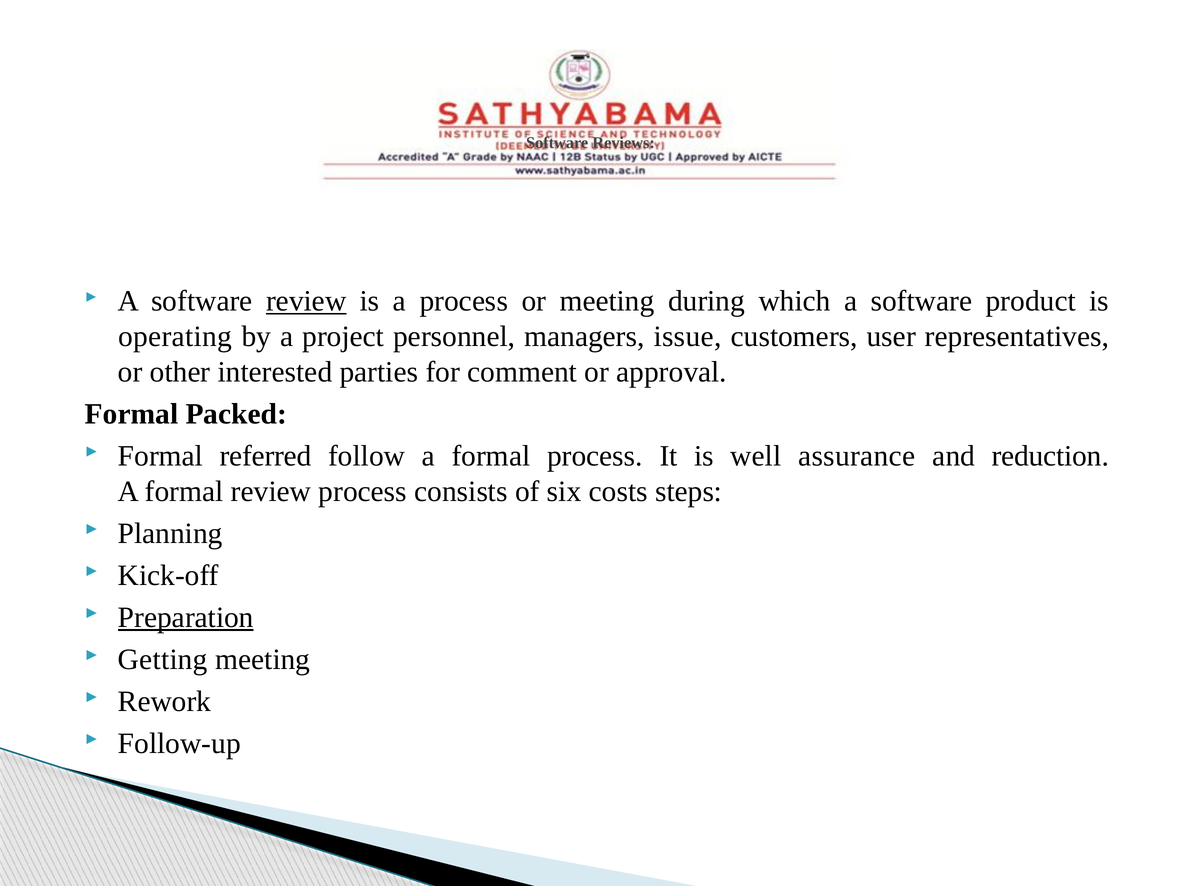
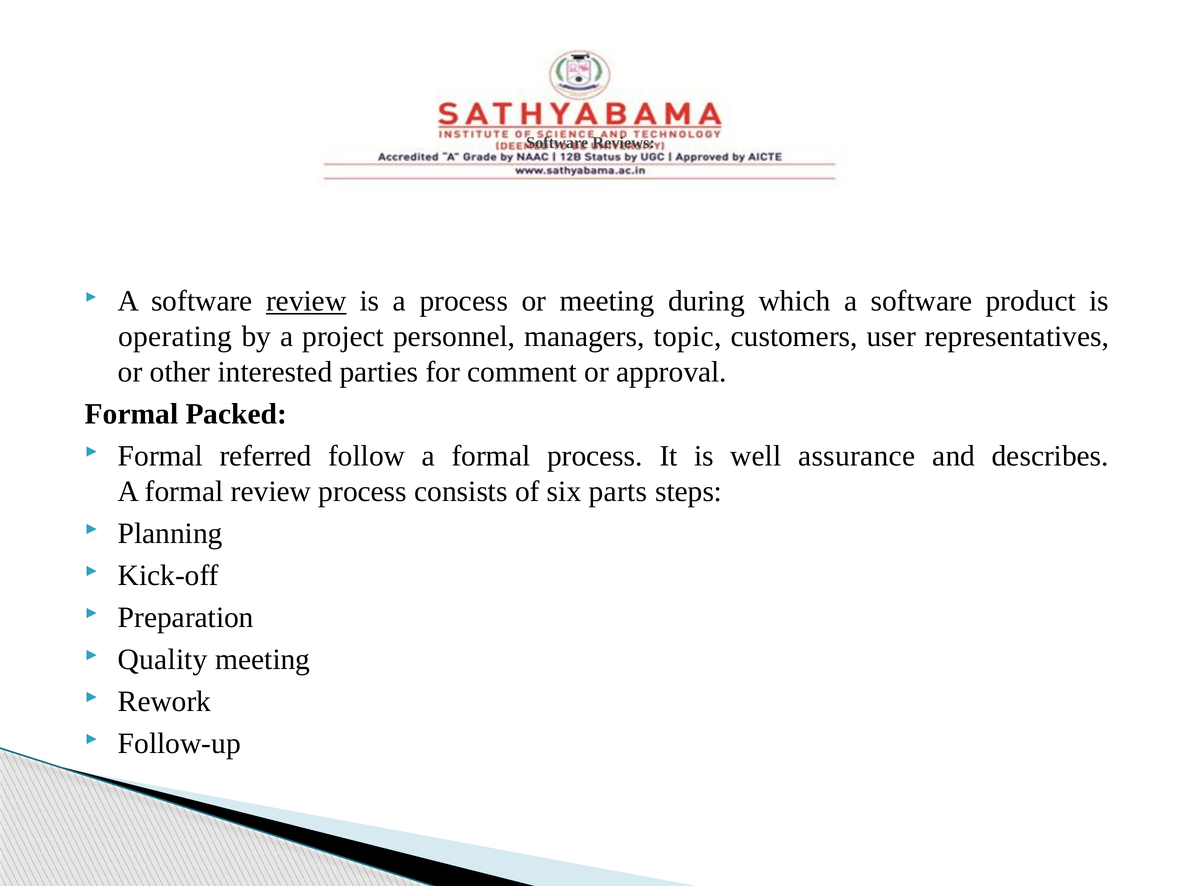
issue: issue -> topic (688, 336)
reduction: reduction -> describes (1050, 456)
costs: costs -> parts (618, 491)
Preparation underline: present -> none (186, 617)
Getting: Getting -> Quality (163, 659)
